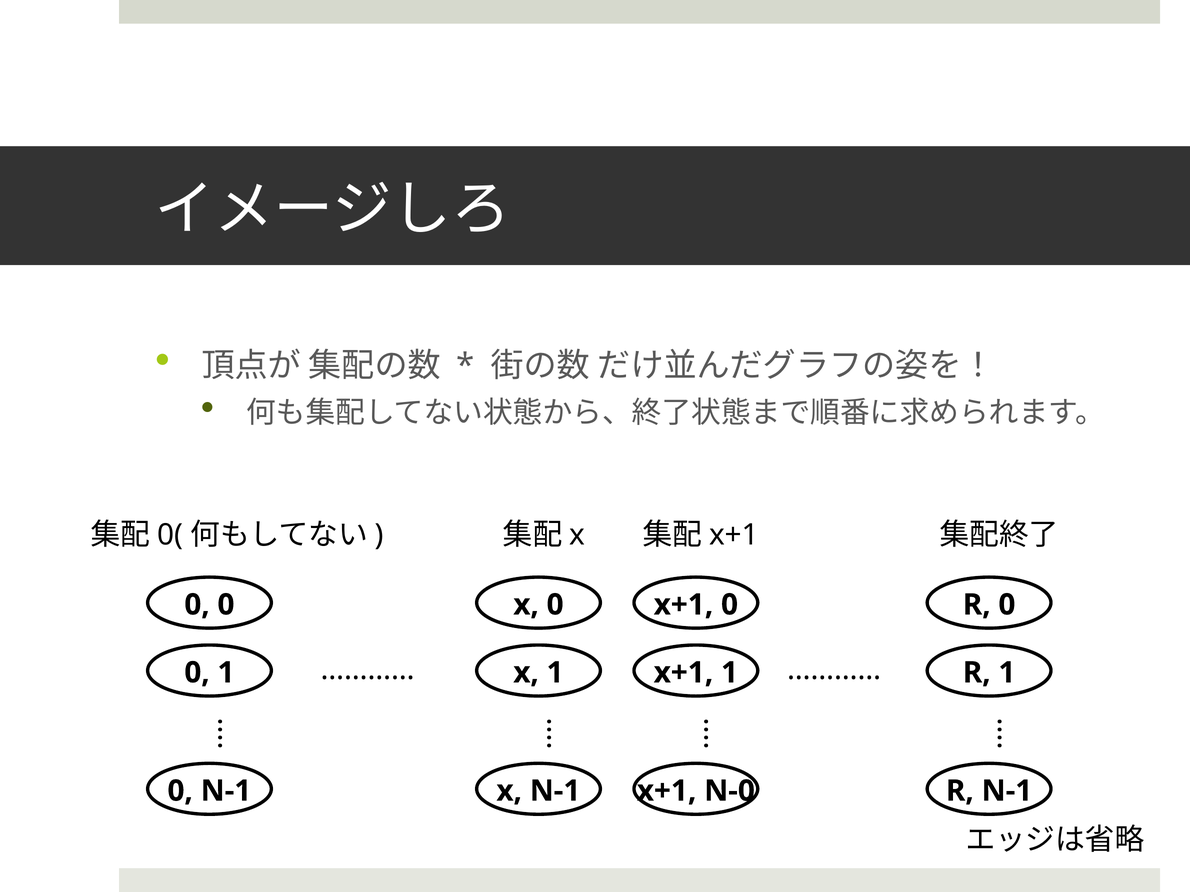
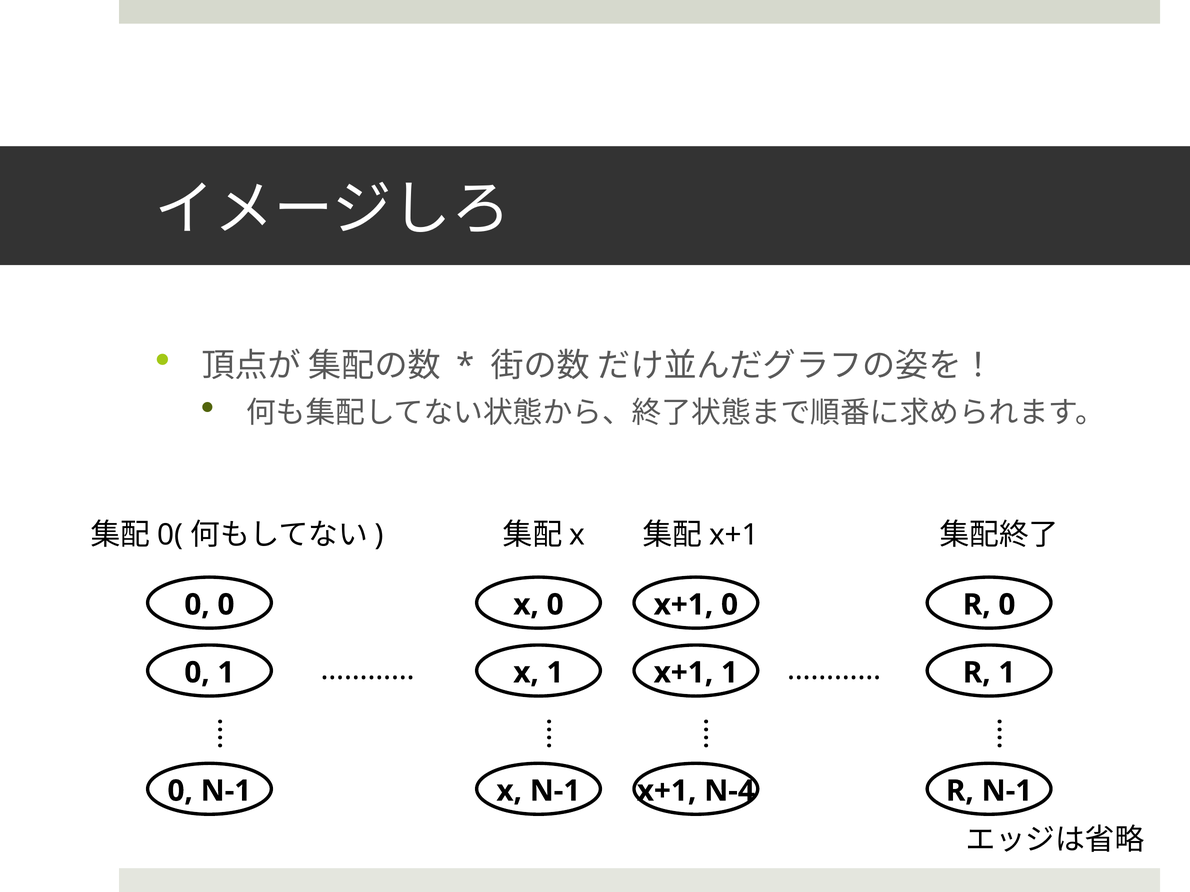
N-0: N-0 -> N-4 (730, 791)
